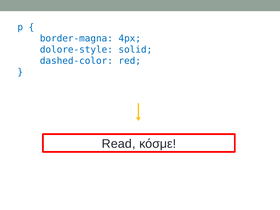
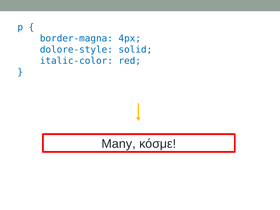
dashed-color: dashed-color -> italic-color (76, 61)
Read: Read -> Many (119, 144)
